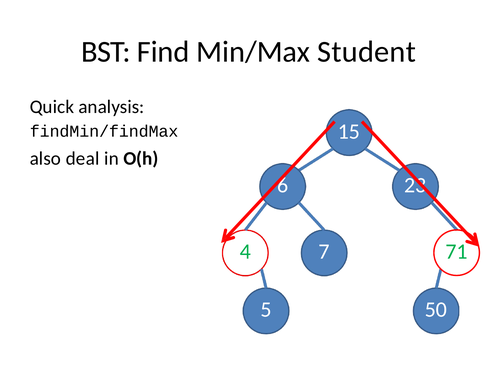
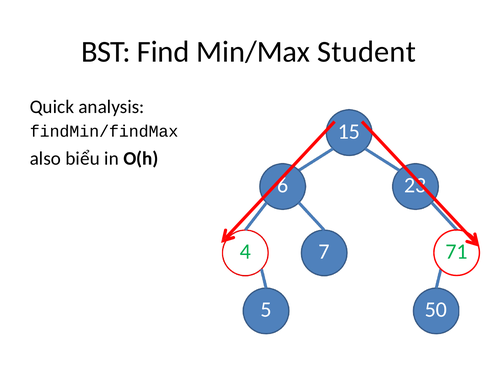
deal: deal -> biểu (83, 159)
